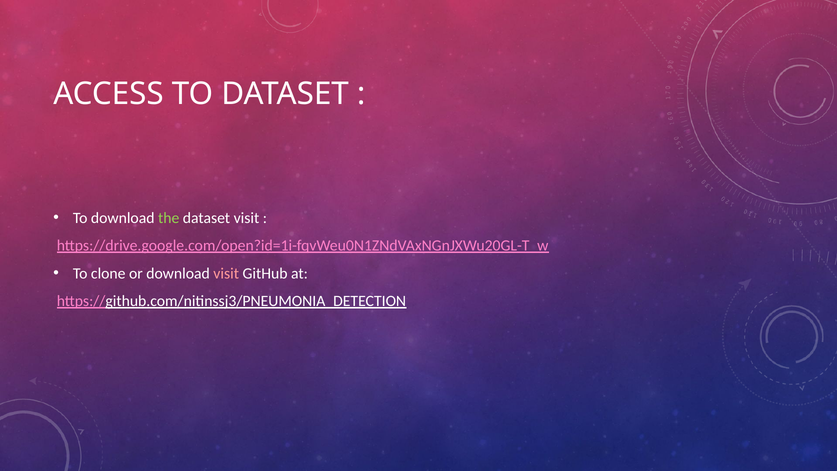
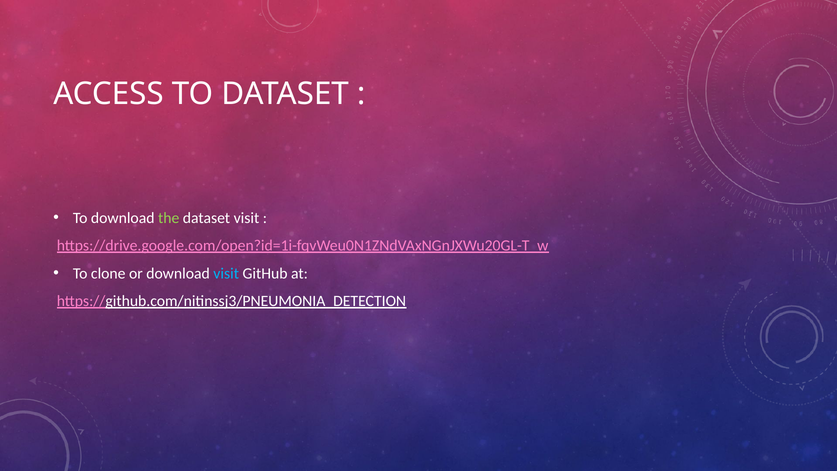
visit colour: pink -> light blue (226, 273)
